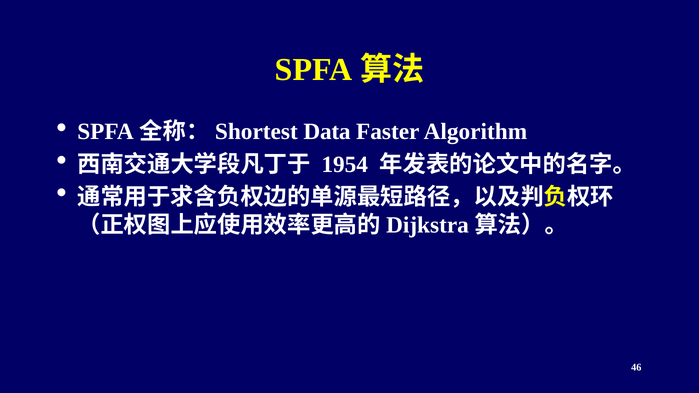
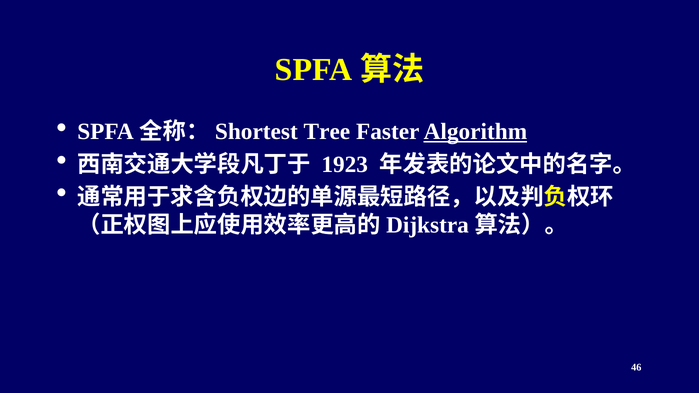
Data: Data -> Tree (327, 132)
Algorithm underline: none -> present (475, 132)
1954: 1954 -> 1923 (345, 164)
